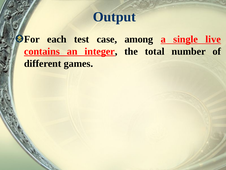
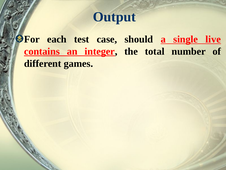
among: among -> should (139, 39)
